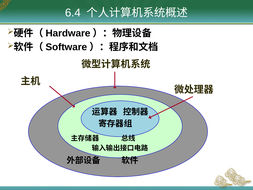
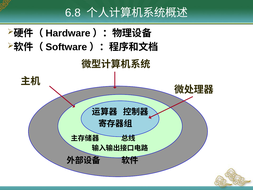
6.4: 6.4 -> 6.8 (73, 13)
